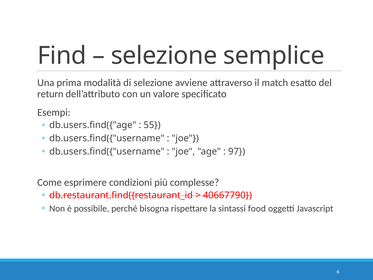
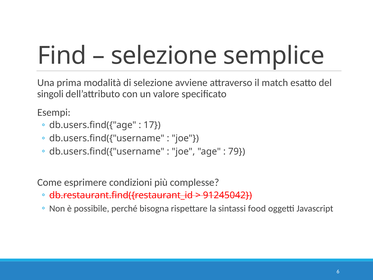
return: return -> singoli (50, 94)
55: 55 -> 17 (152, 125)
97: 97 -> 79 (237, 151)
40667790: 40667790 -> 91245042 (227, 195)
